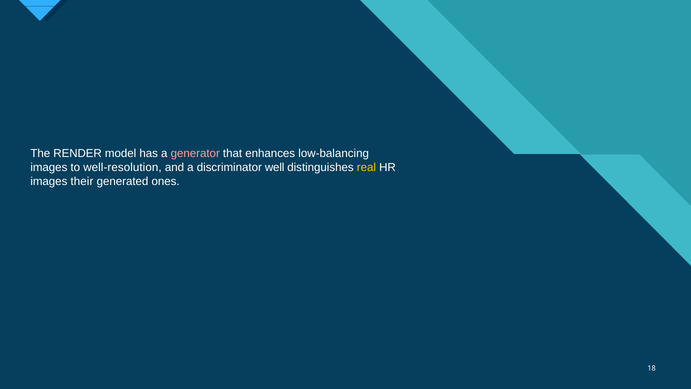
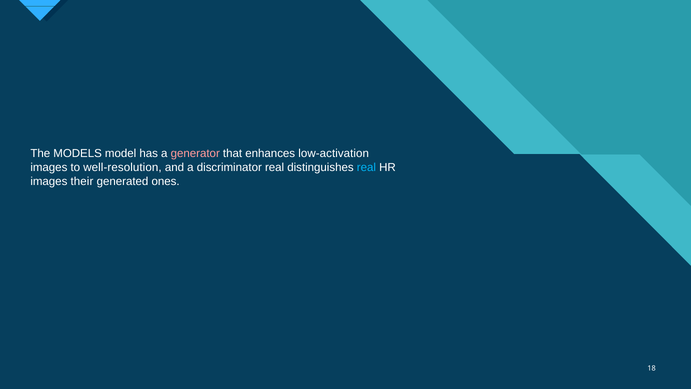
RENDER: RENDER -> MODELS (78, 154)
low-balancing: low-balancing -> low-activation (334, 154)
discriminator well: well -> real (275, 167)
real colour: yellow -> light blue (366, 167)
